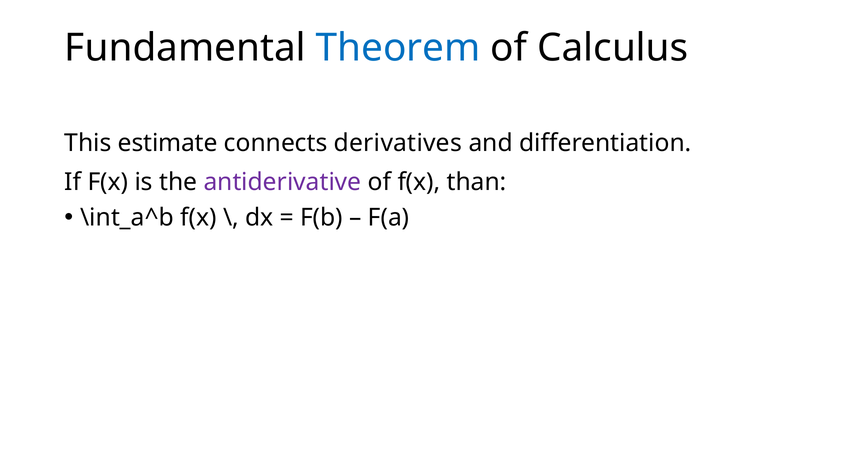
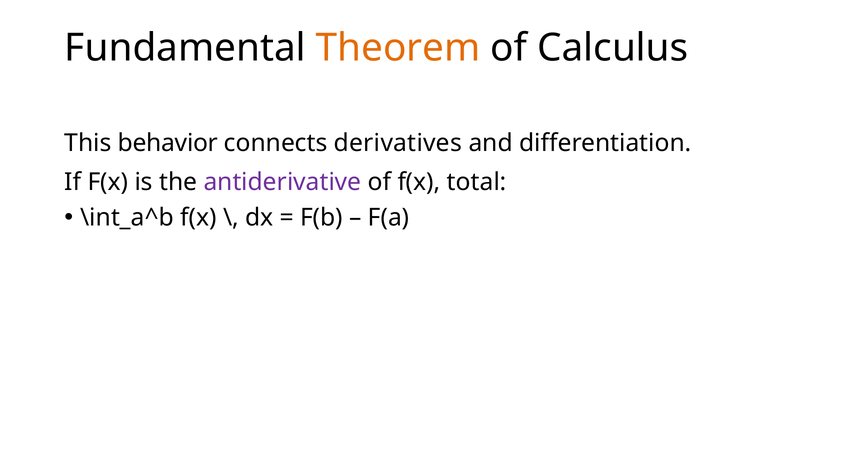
Theorem colour: blue -> orange (398, 48)
estimate: estimate -> behavior (168, 143)
than: than -> total (477, 182)
